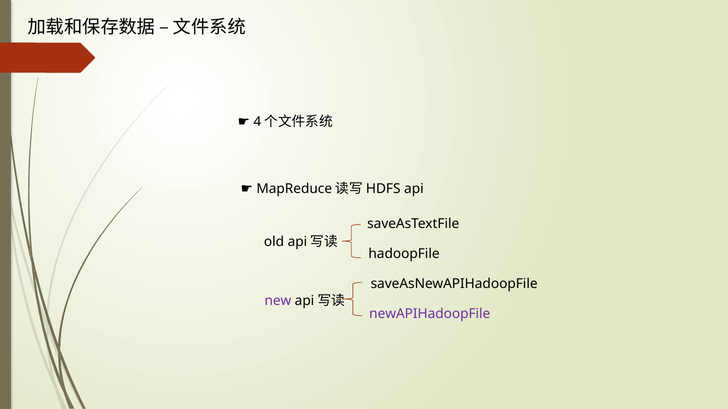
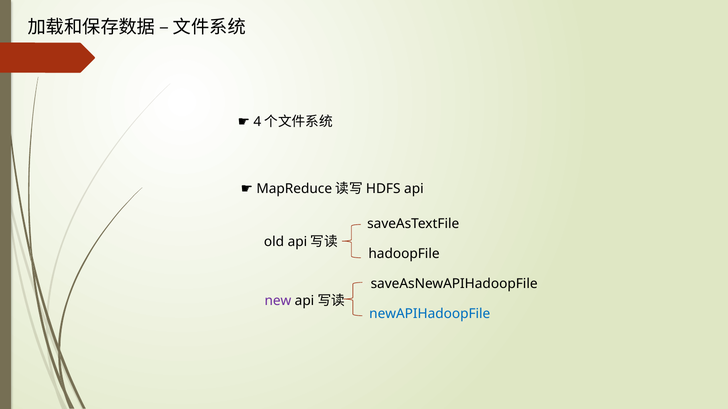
newAPIHadoopFile colour: purple -> blue (430, 314)
